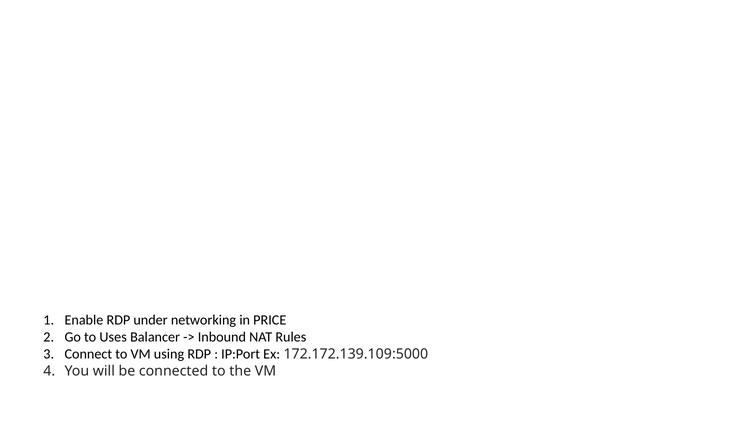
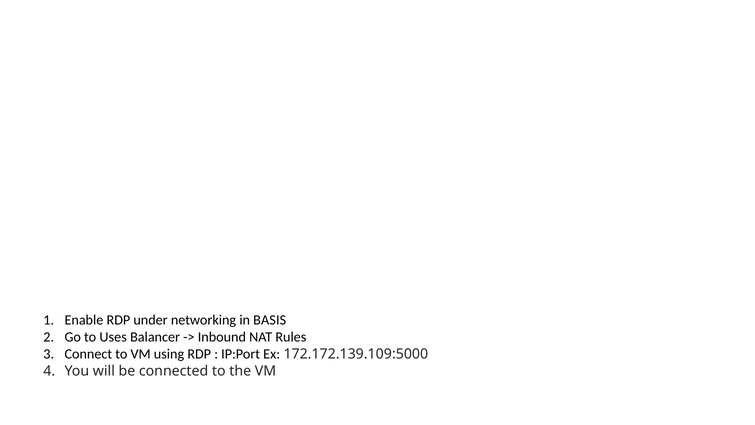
PRICE: PRICE -> BASIS (270, 320)
